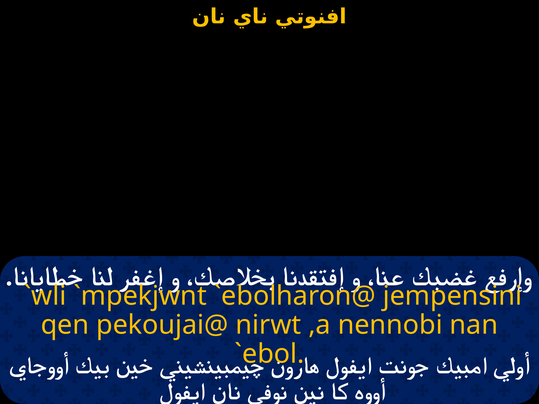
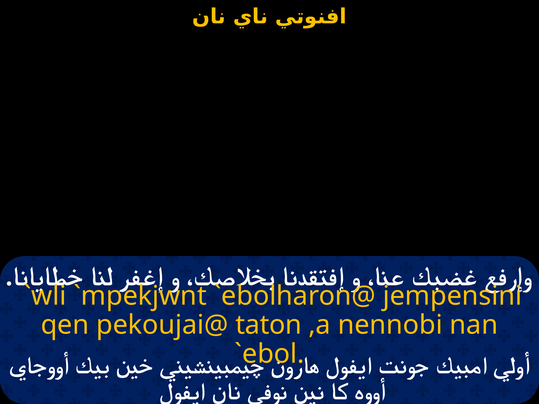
nirwt: nirwt -> taton (269, 325)
